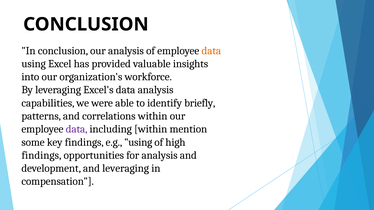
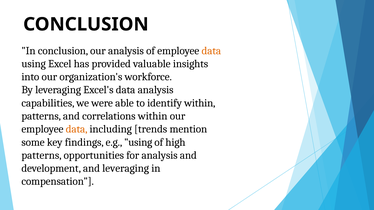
identify briefly: briefly -> within (200, 103)
data colour: purple -> orange (77, 129)
including within: within -> trends (151, 129)
findings: findings -> patterns (41, 156)
